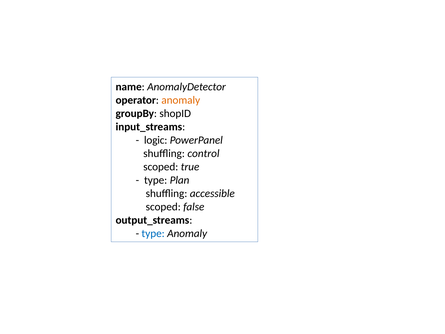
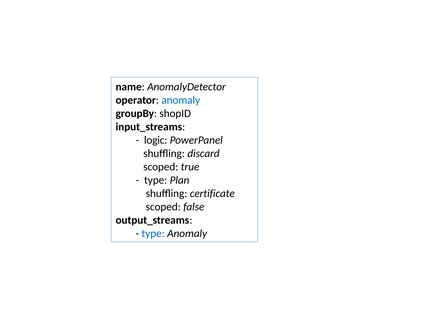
anomaly colour: orange -> blue (181, 100)
control: control -> discard (204, 153)
accessible: accessible -> certificate (212, 193)
